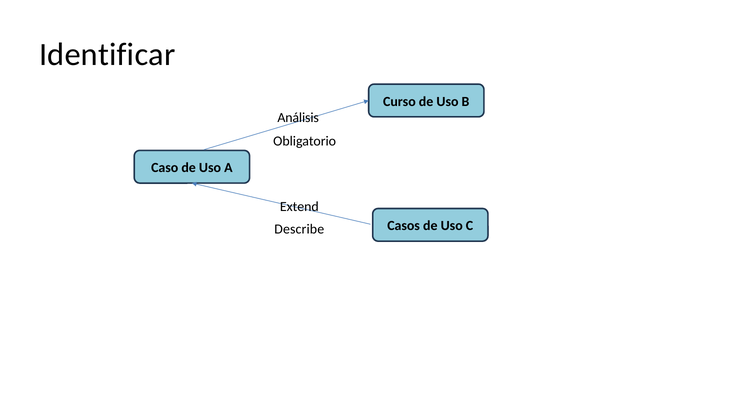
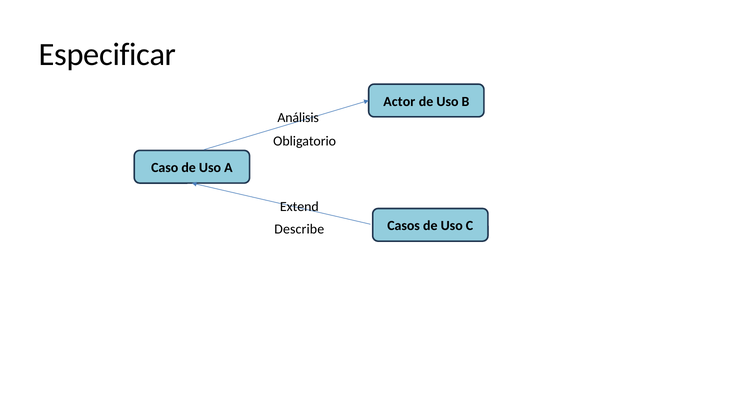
Identificar: Identificar -> Especificar (107, 54)
Curso: Curso -> Actor (399, 101)
